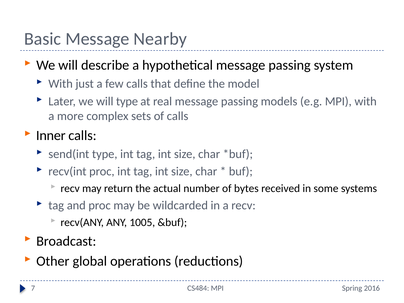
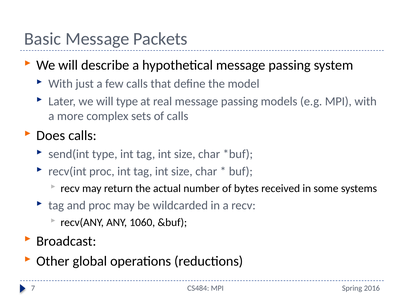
Nearby: Nearby -> Packets (160, 39)
Inner: Inner -> Does (51, 135)
1005: 1005 -> 1060 (142, 222)
